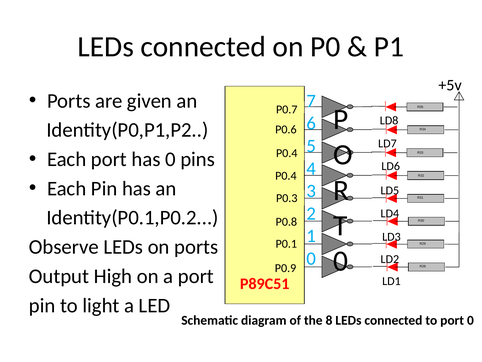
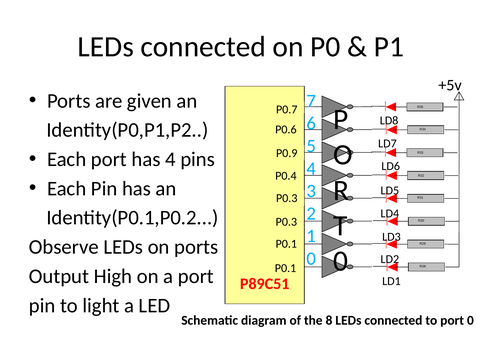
P0.4: P0.4 -> P0.9 (287, 153)
has 0: 0 -> 4 (170, 159)
P0.8: P0.8 -> P0.3 (286, 221)
P0.9: P0.9 -> P0.1 (286, 268)
